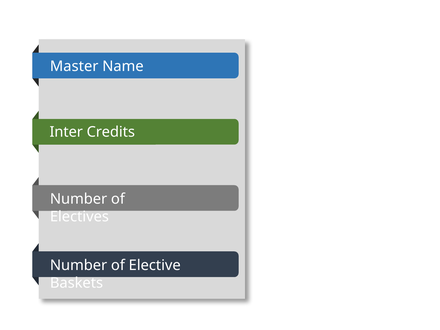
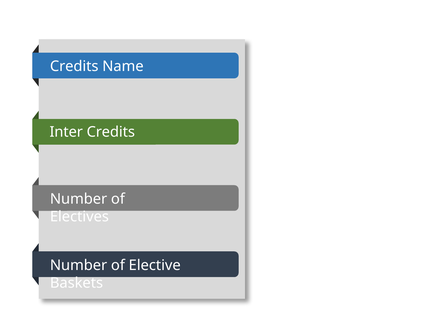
Master: Master -> Credits (74, 66)
